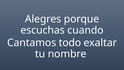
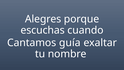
todo: todo -> guía (70, 43)
